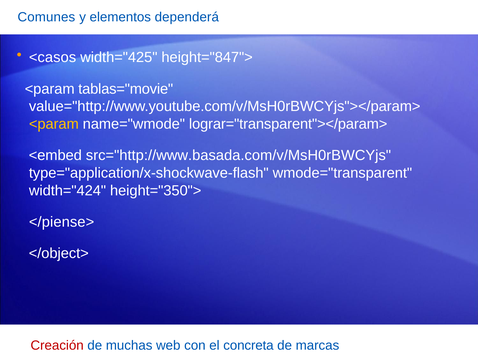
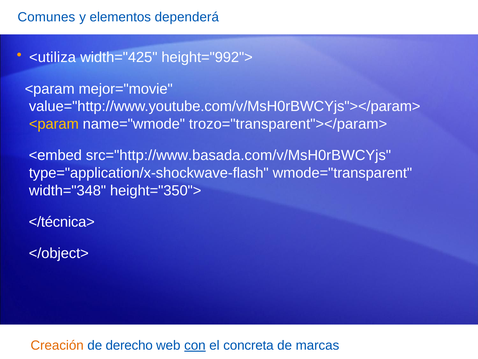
<casos: <casos -> <utiliza (53, 57)
height="847">: height="847"> -> height="992"> (207, 57)
tablas="movie: tablas="movie -> mejor="movie (126, 89)
lograr="transparent"></param>: lograr="transparent"></param> -> trozo="transparent"></param> (288, 124)
width="424: width="424 -> width="348 (67, 190)
</piense>: </piense> -> </técnica> (62, 222)
Creación colour: red -> orange (57, 345)
muchas: muchas -> derecho (129, 345)
con underline: none -> present (195, 345)
